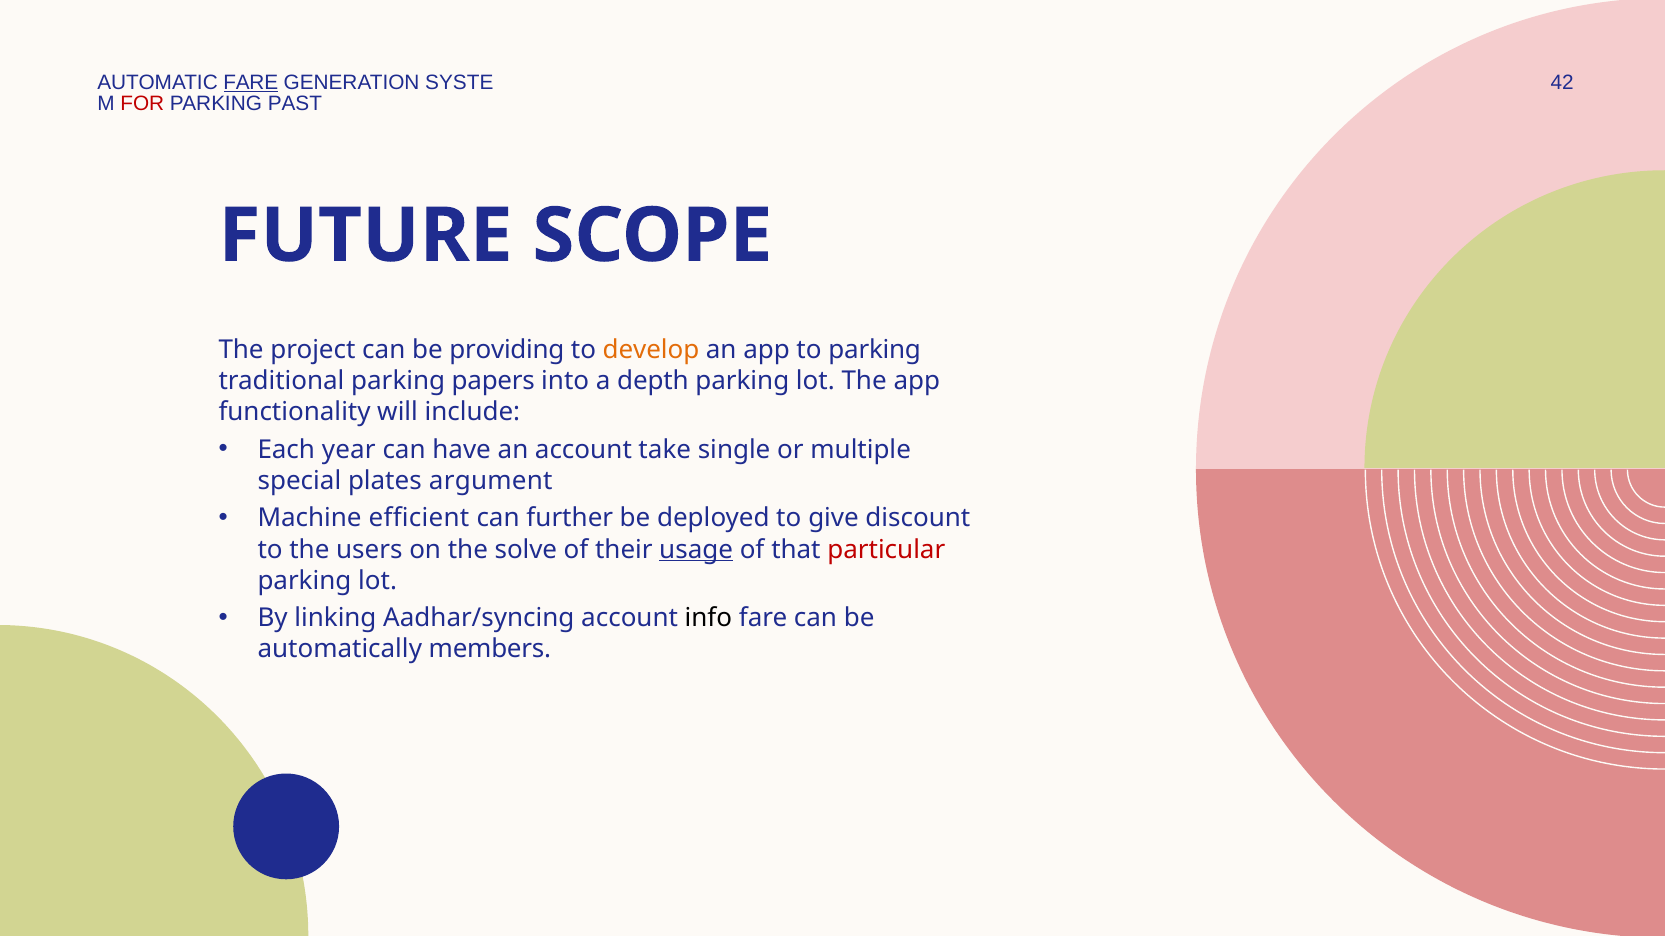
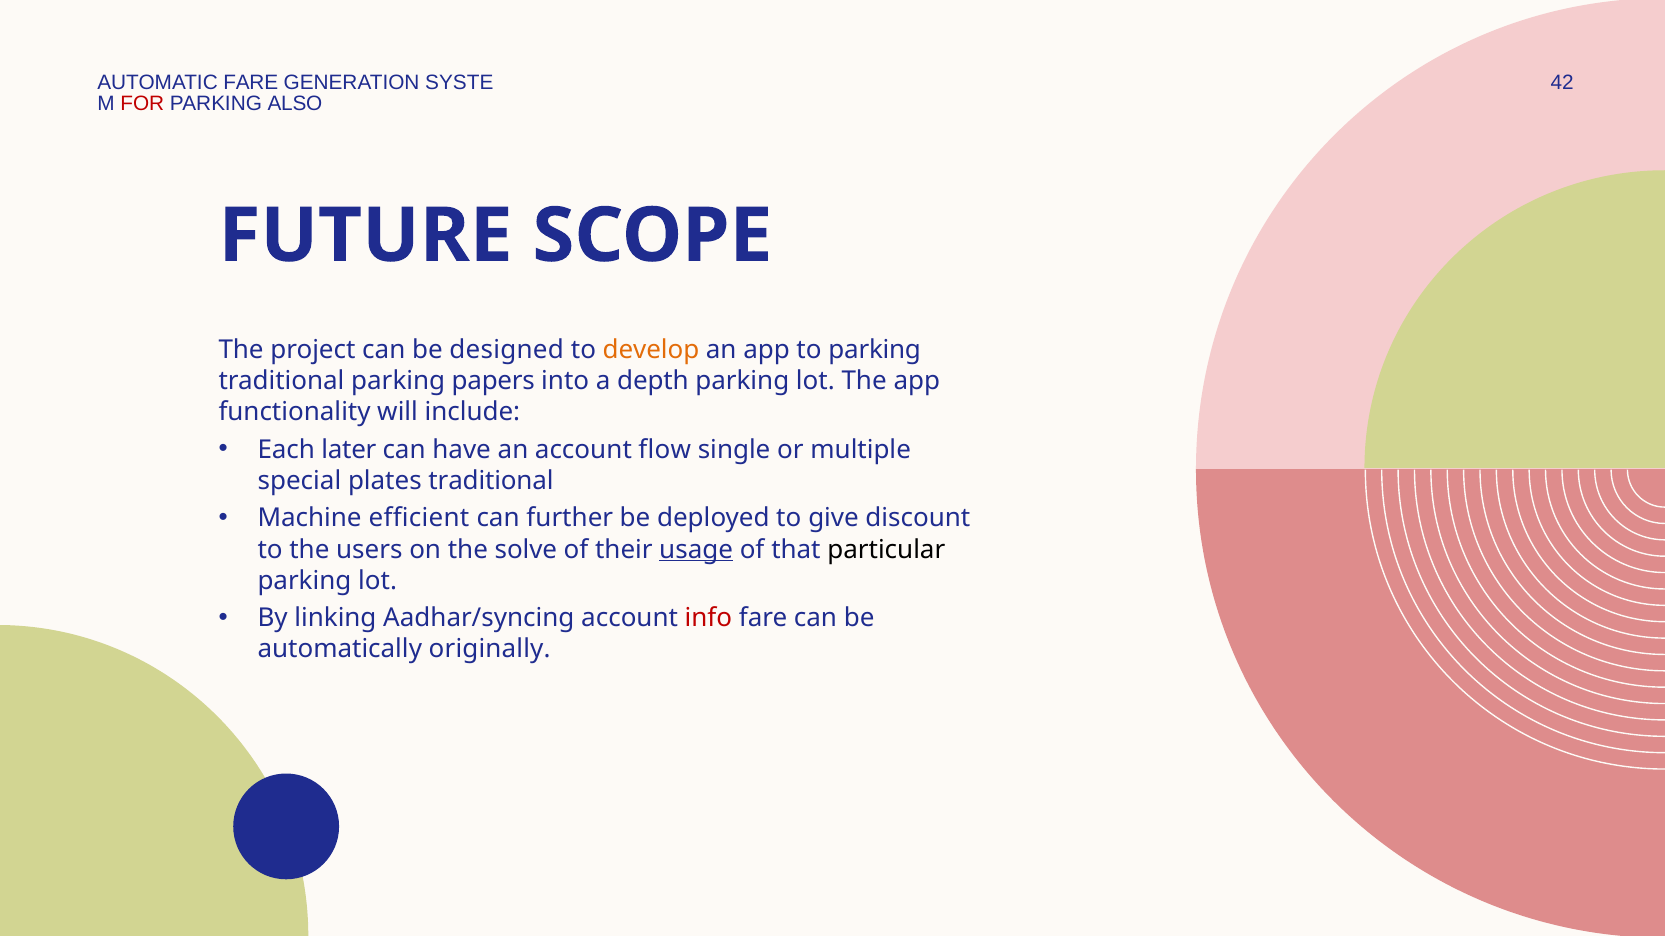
FARE underline: present -> none (251, 83)
PAST: PAST -> ALSO (295, 103)
providing: providing -> designed (507, 350)
year: year -> later (349, 450)
take: take -> flow (665, 450)
plates argument: argument -> traditional (491, 481)
particular colour: red -> black (886, 550)
info colour: black -> red (708, 619)
members: members -> originally (490, 650)
